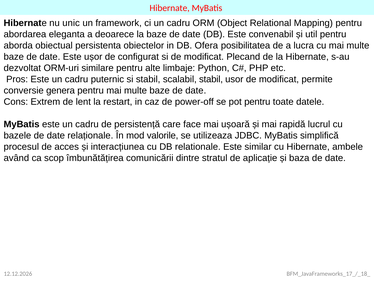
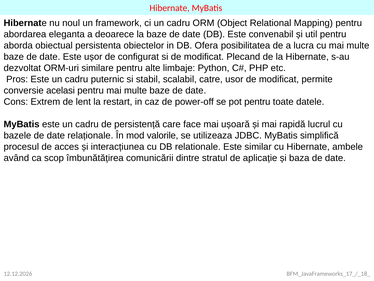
unic: unic -> noul (71, 23)
scalabil stabil: stabil -> catre (211, 79)
genera: genera -> acelasi (61, 90)
